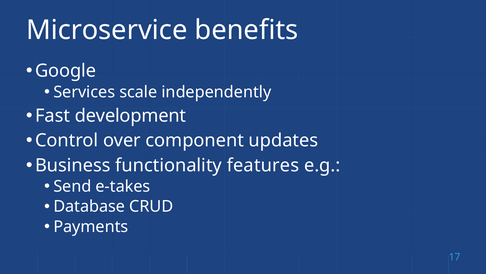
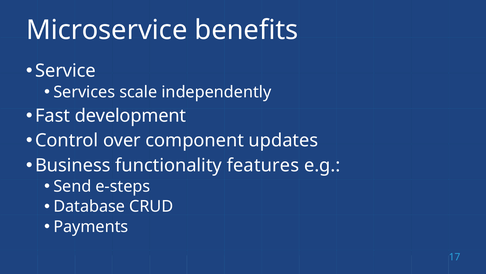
Google: Google -> Service (66, 71)
e-takes: e-takes -> e-steps (123, 186)
